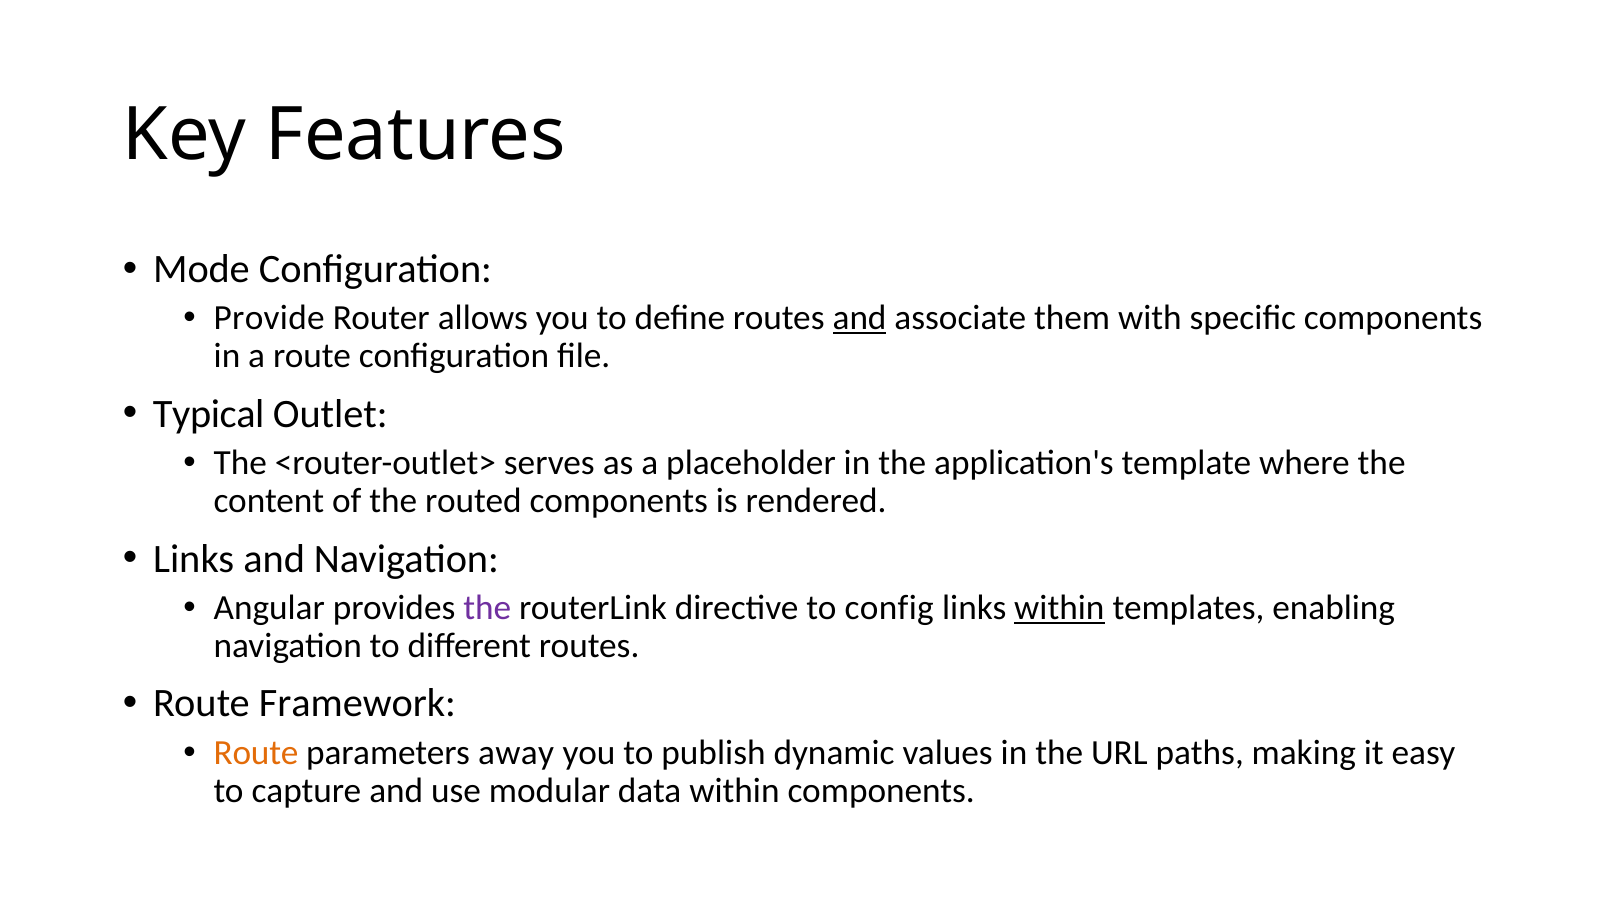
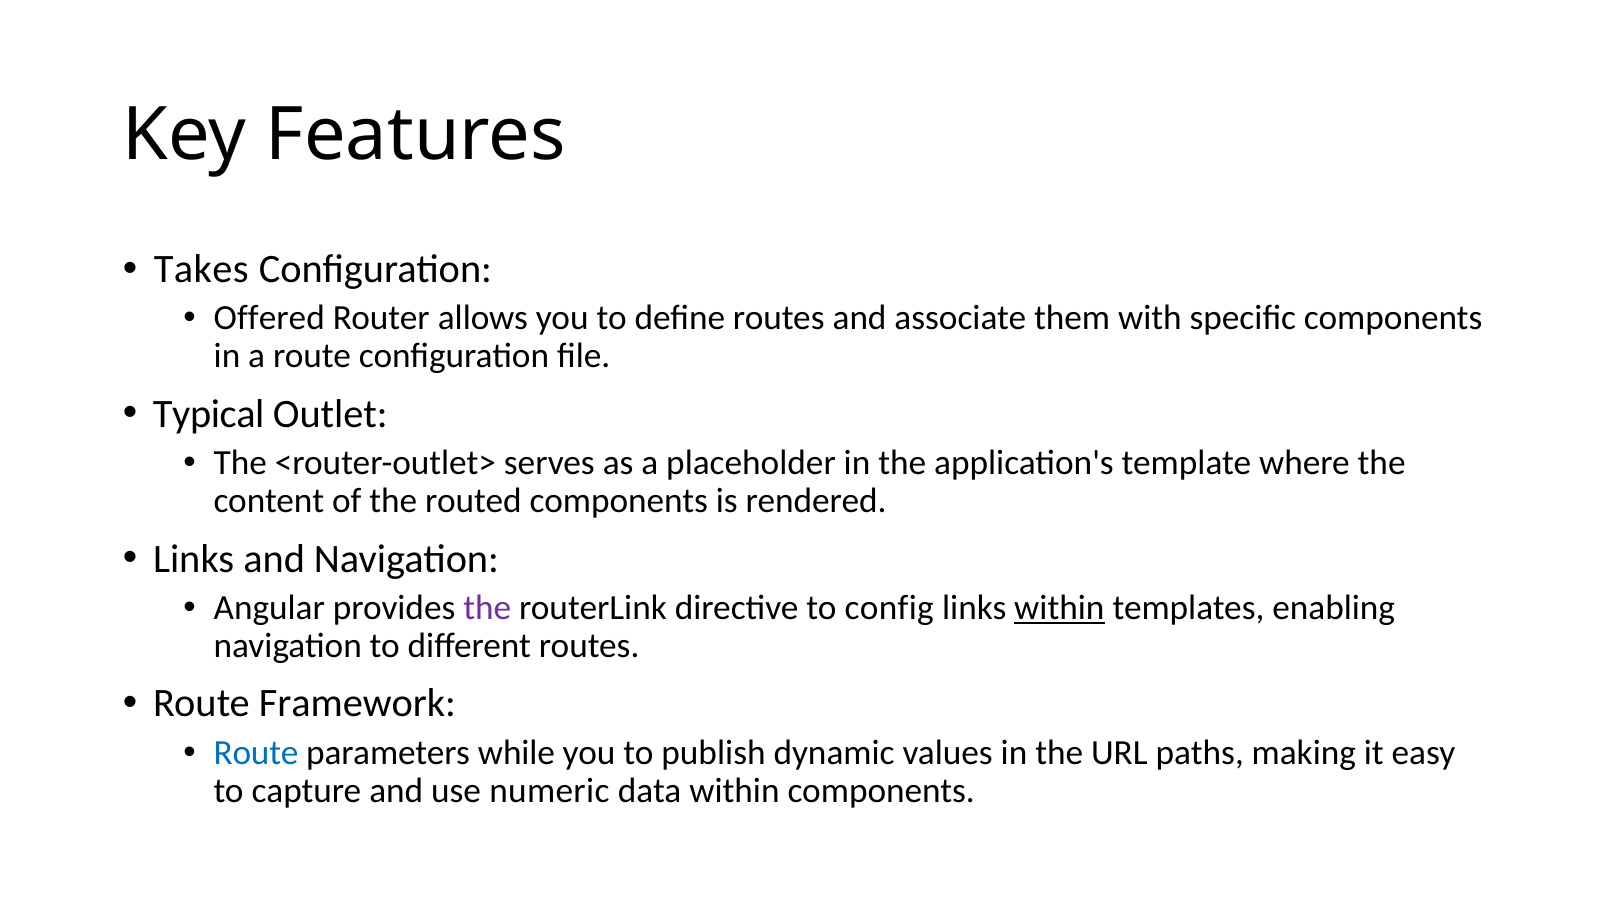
Mode: Mode -> Takes (201, 269)
Provide: Provide -> Offered (269, 318)
and underline: present -> none (860, 318)
Route colour: orange -> blue (256, 753)
away: away -> while (516, 753)
modular: modular -> numeric (549, 791)
